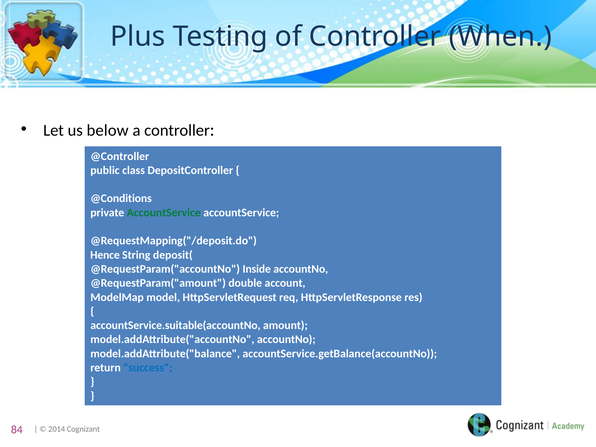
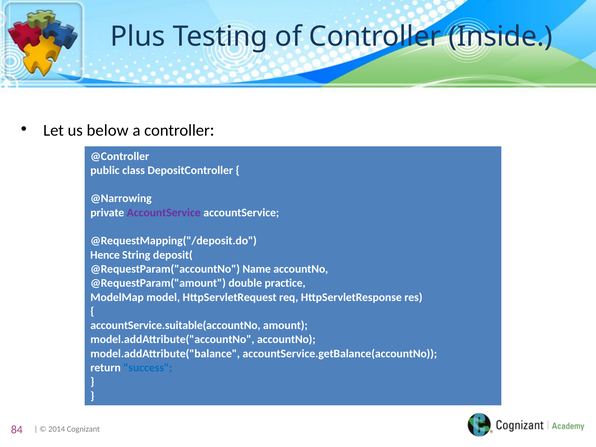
When: When -> Inside (501, 37)
@Conditions: @Conditions -> @Narrowing (121, 198)
AccountService colour: green -> purple (164, 213)
Inside: Inside -> Name (257, 269)
account: account -> practice (285, 283)
